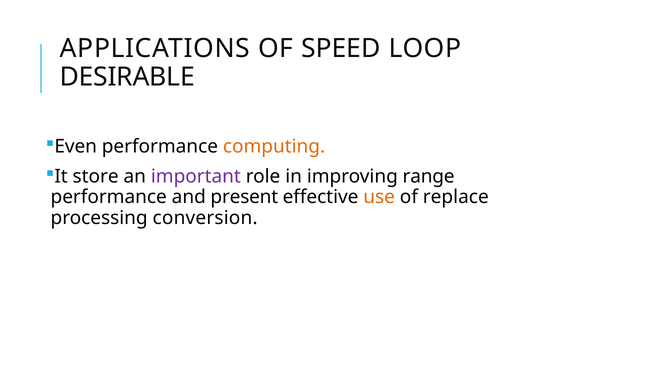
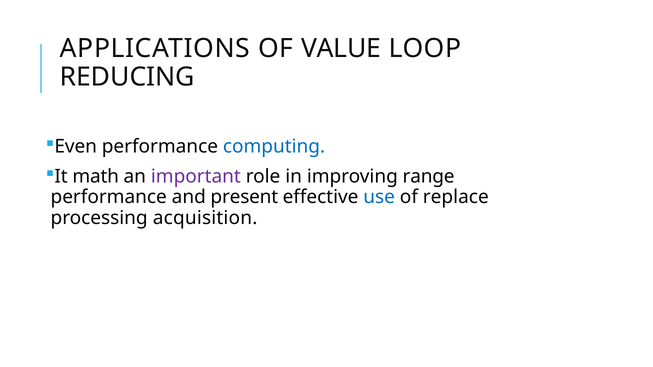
SPEED: SPEED -> VALUE (341, 48)
DESIRABLE: DESIRABLE -> REDUCING (127, 77)
computing colour: orange -> blue (274, 147)
store: store -> math (96, 177)
use colour: orange -> blue (379, 197)
conversion: conversion -> acquisition (205, 218)
